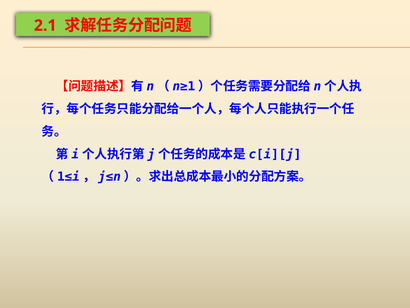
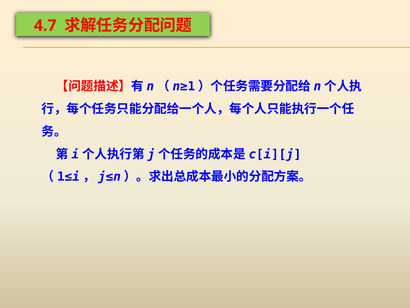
2.1: 2.1 -> 4.7 (45, 26)
